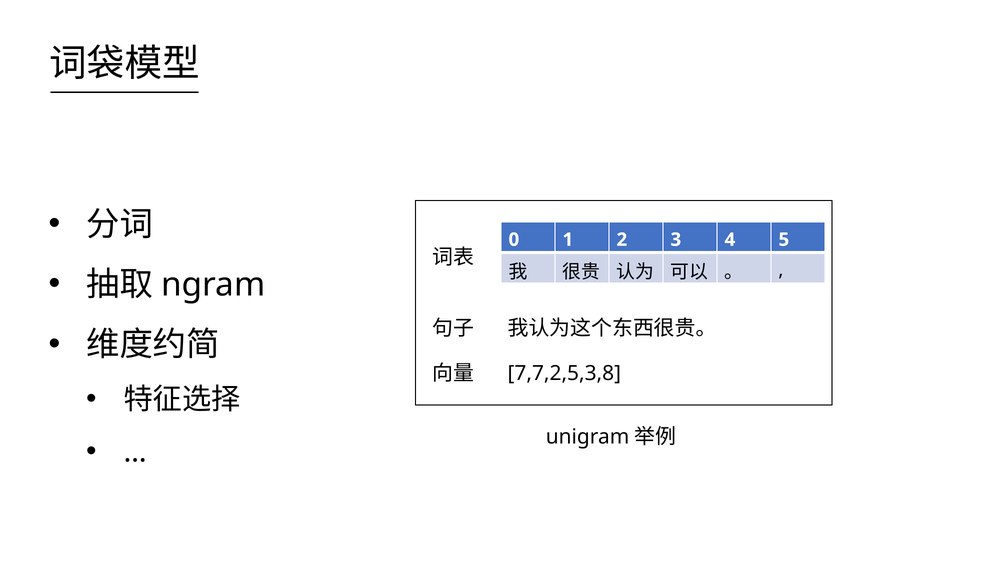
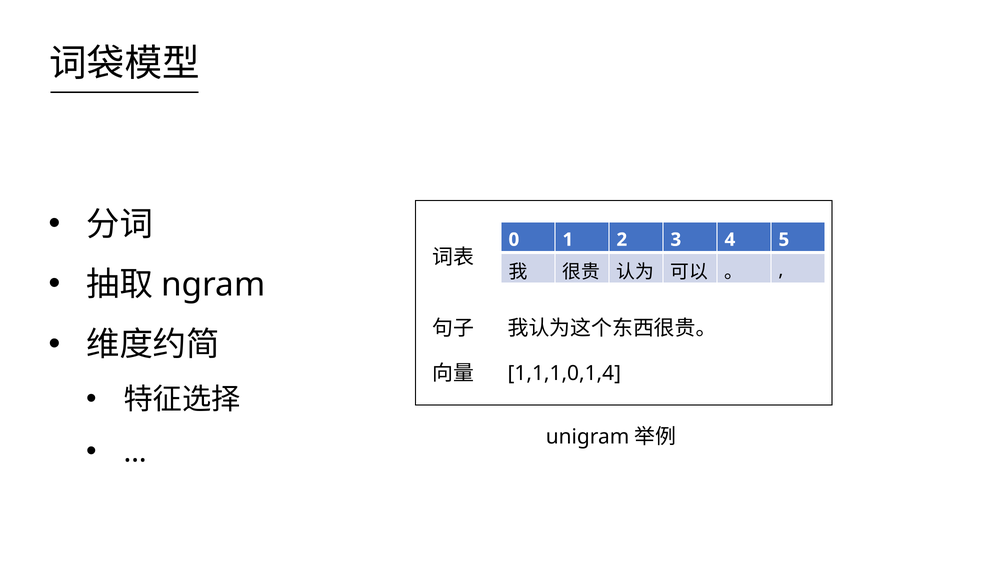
7,7,2,5,3,8: 7,7,2,5,3,8 -> 1,1,1,0,1,4 (564, 374)
